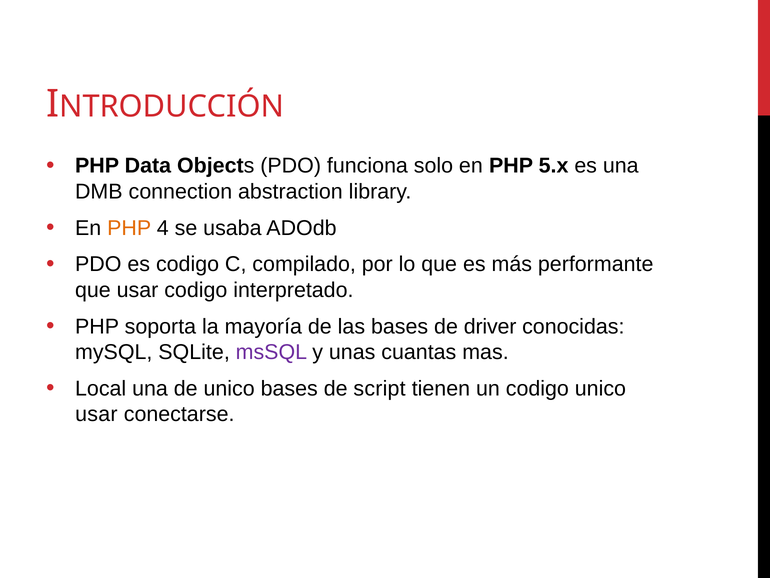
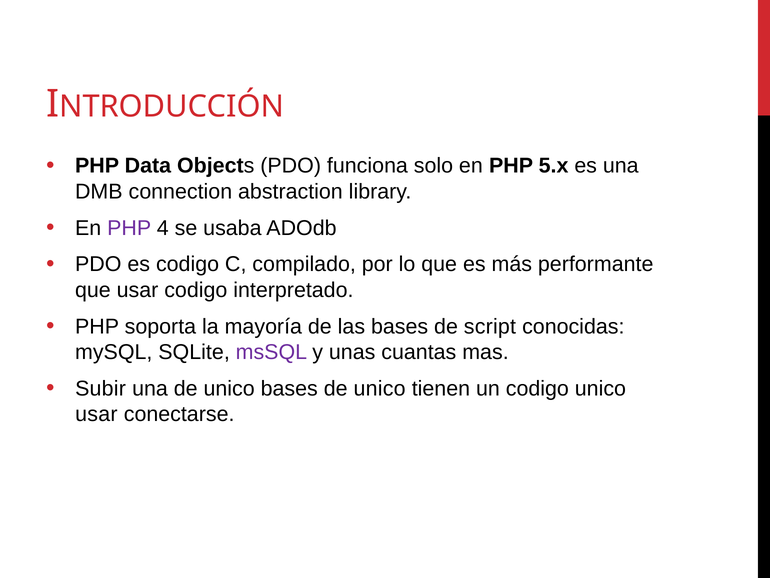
PHP colour: orange -> purple (129, 228)
driver: driver -> script (490, 326)
Local: Local -> Subir (101, 388)
bases de script: script -> unico (380, 388)
